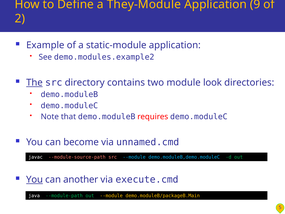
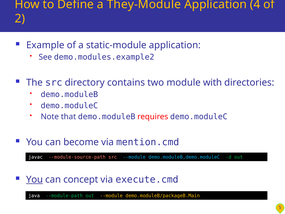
9: 9 -> 4 (255, 4)
The underline: present -> none (34, 82)
look: look -> with (212, 82)
unnamed.cmd: unnamed.cmd -> mention.cmd (148, 142)
another: another -> concept (81, 179)
